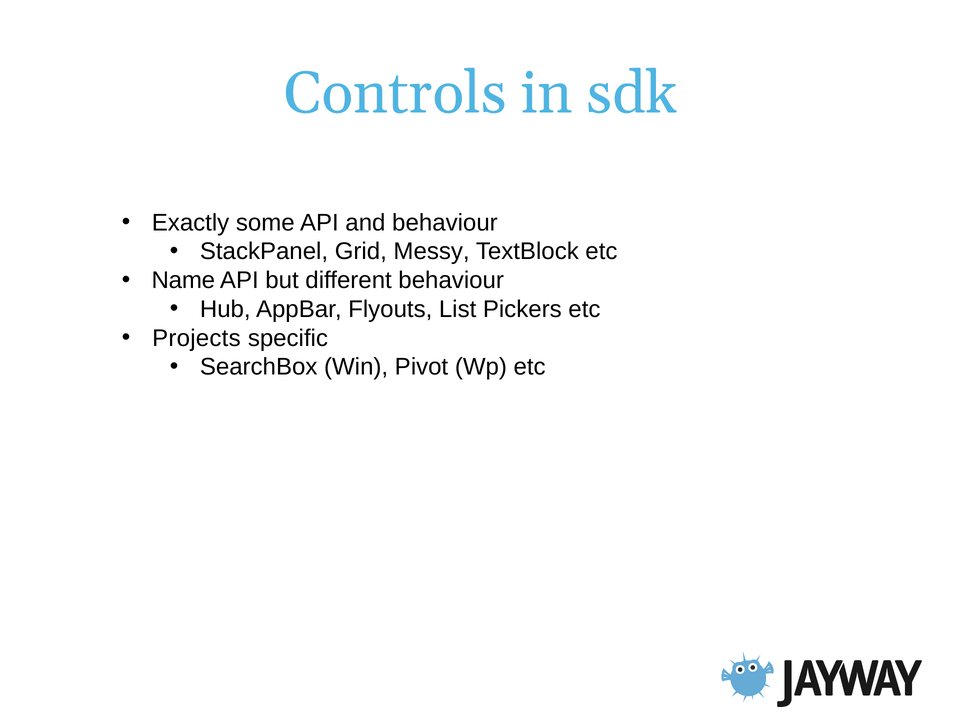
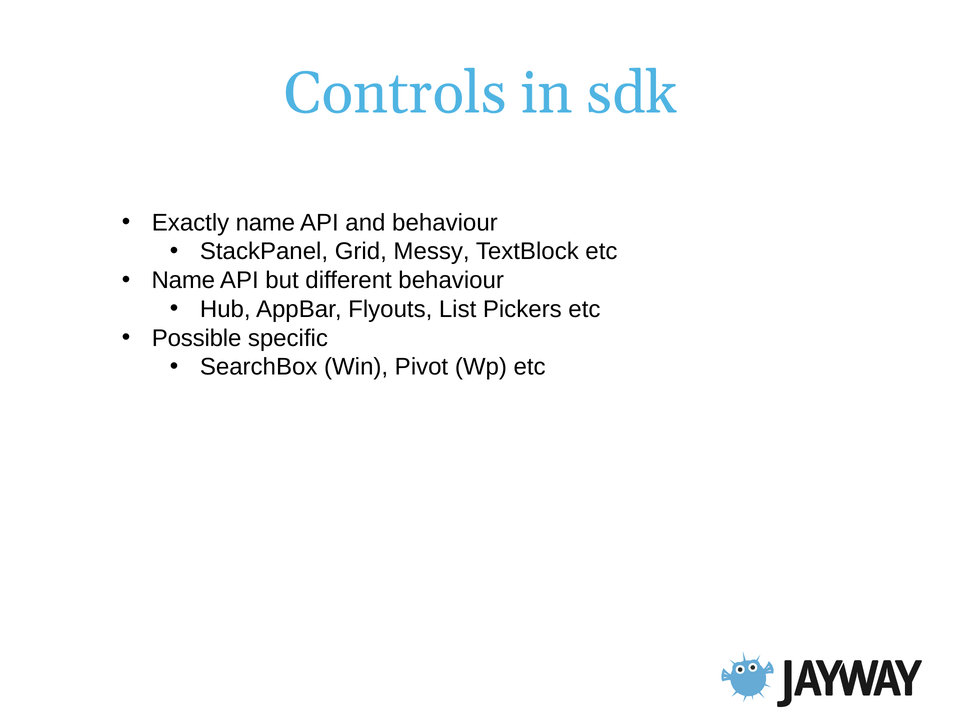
Exactly some: some -> name (265, 222)
Projects: Projects -> Possible (197, 338)
